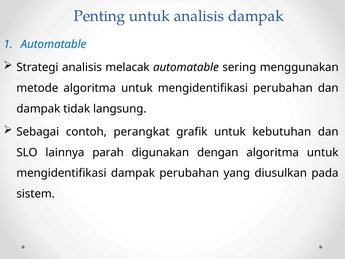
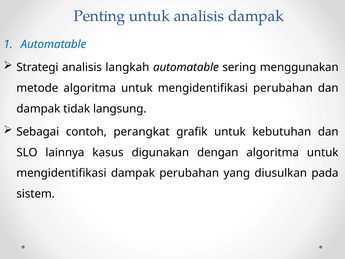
melacak: melacak -> langkah (127, 67)
parah: parah -> kasus (108, 152)
